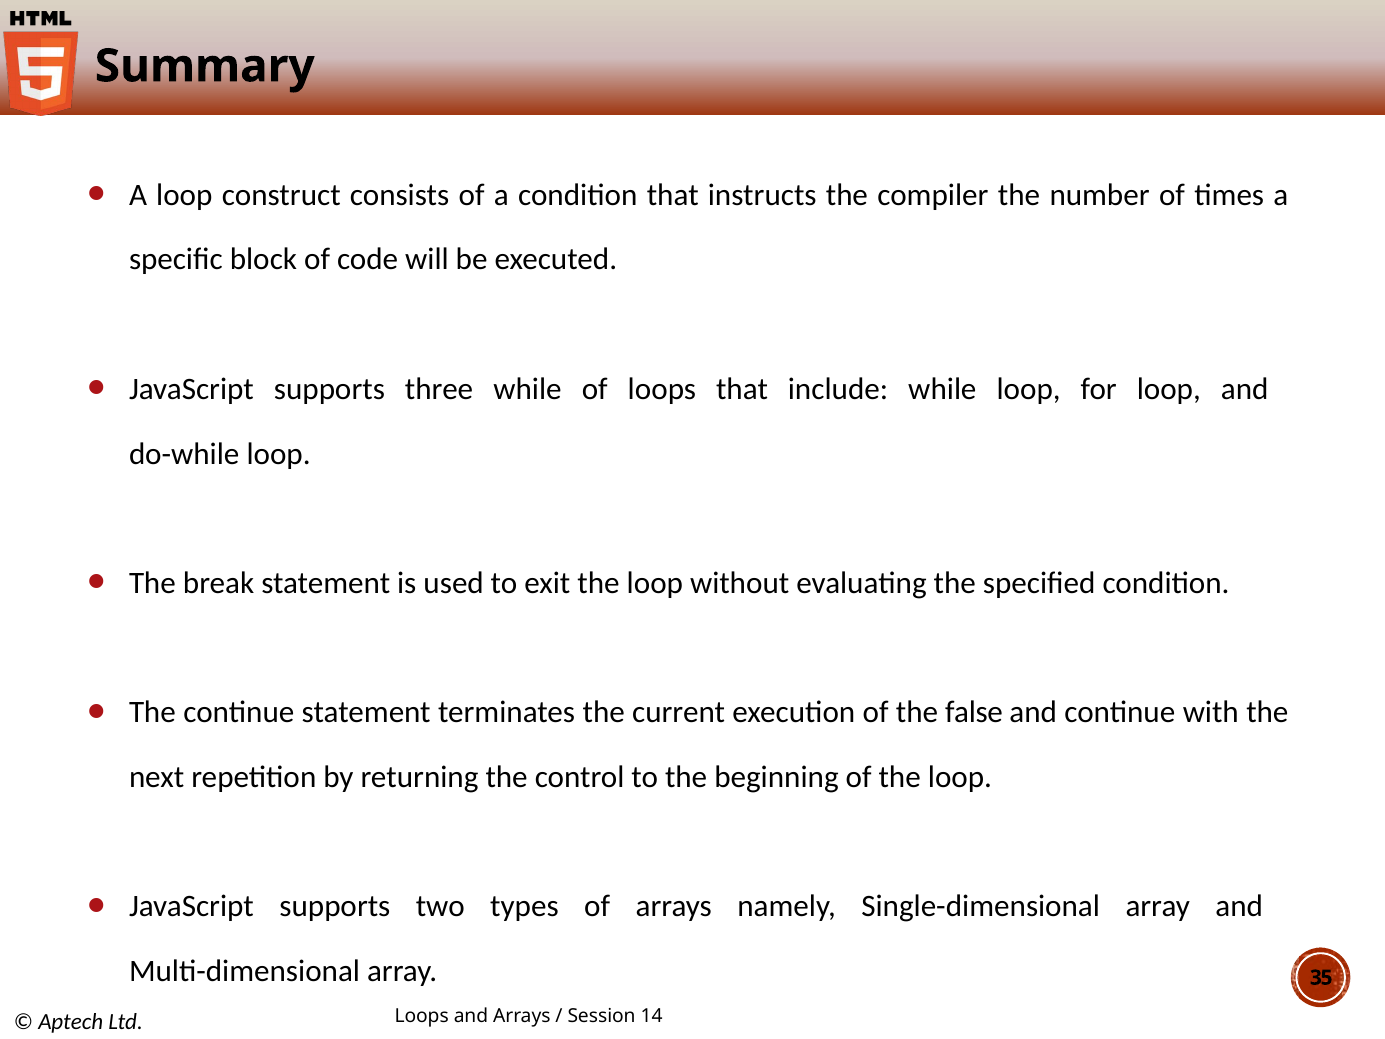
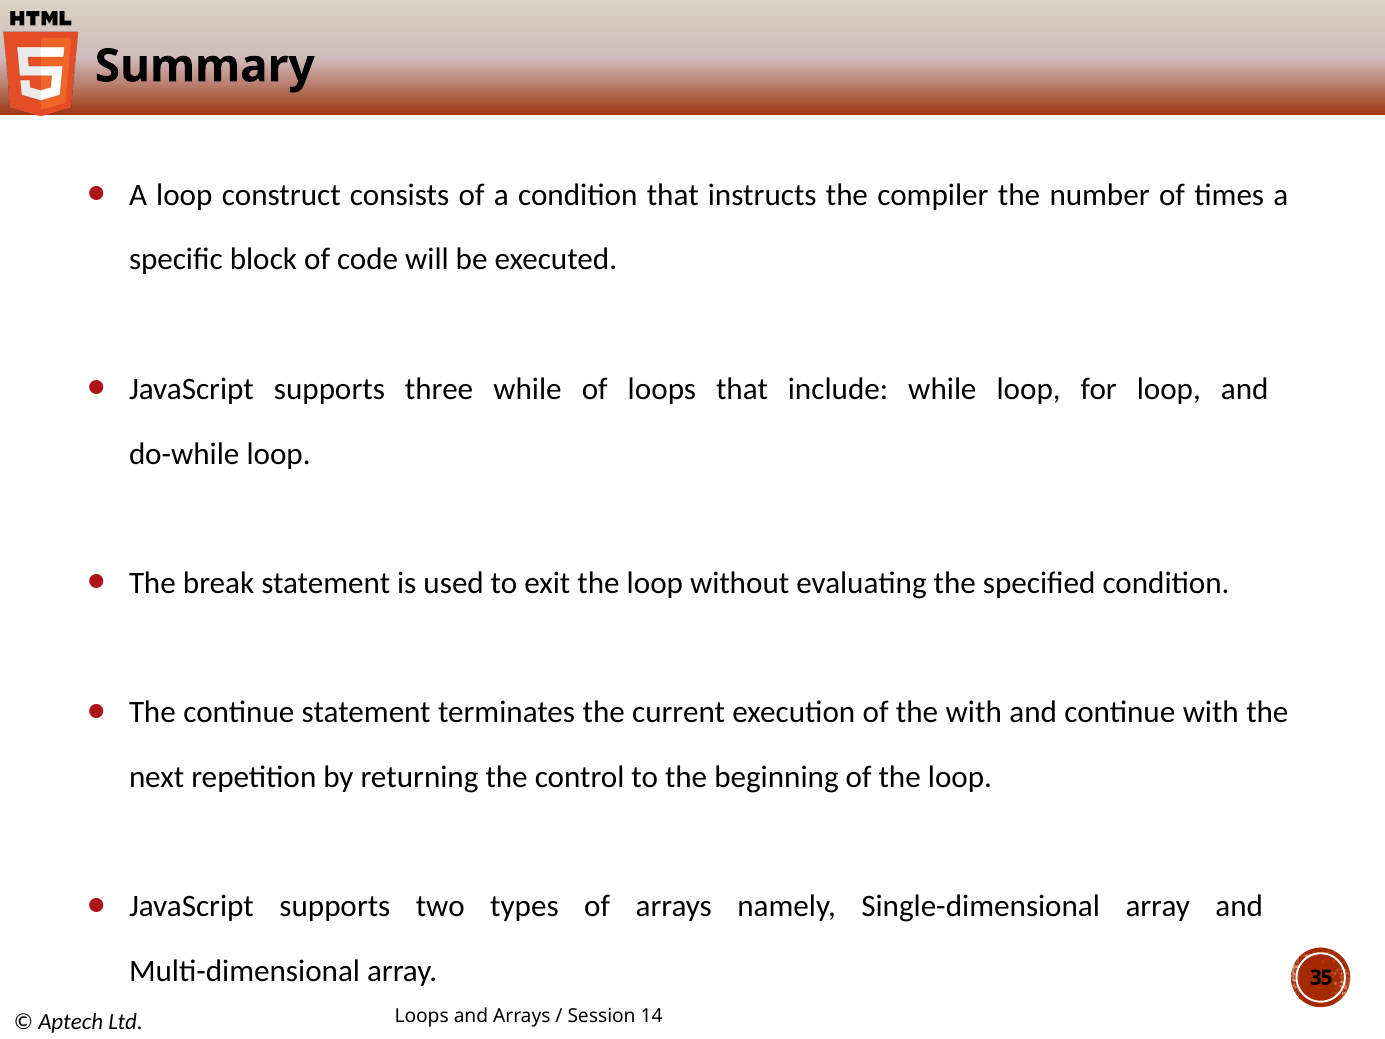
the false: false -> with (974, 712)
